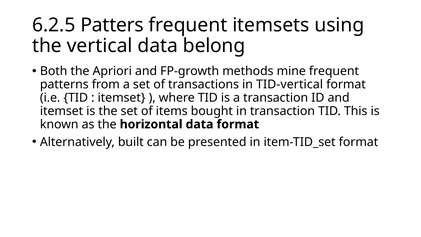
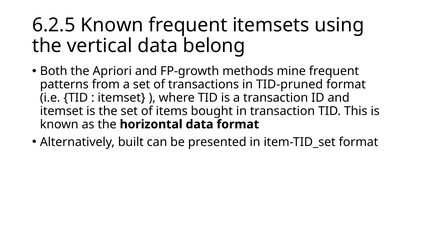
6.2.5 Patters: Patters -> Known (112, 25)
TID-vertical: TID-vertical -> TID-pruned (290, 84)
